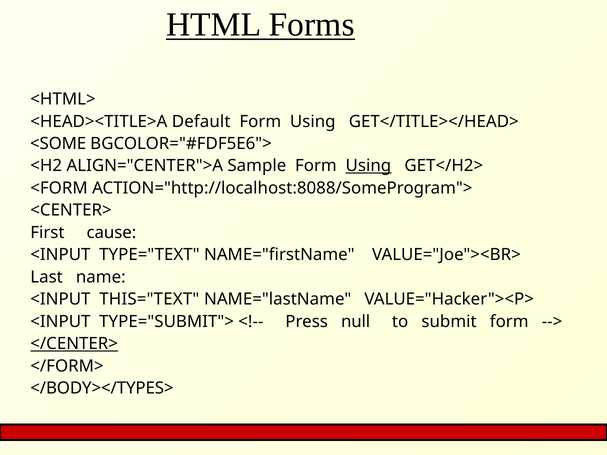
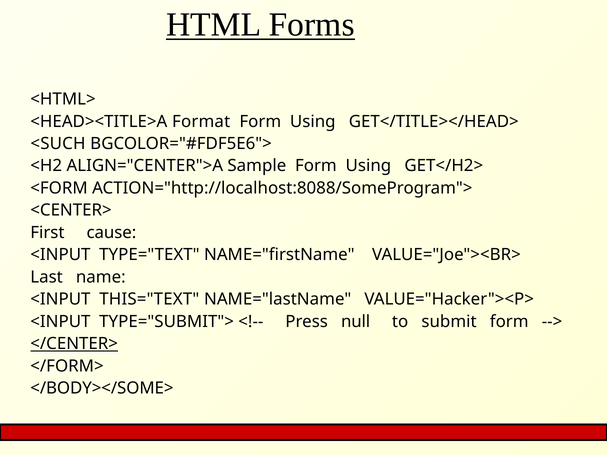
Default: Default -> Format (201, 122)
<SOME: <SOME -> <SUCH (58, 144)
Using underline: present -> none (368, 166)
</BODY></TYPES>: </BODY></TYPES> -> </BODY></SOME> (102, 389)
